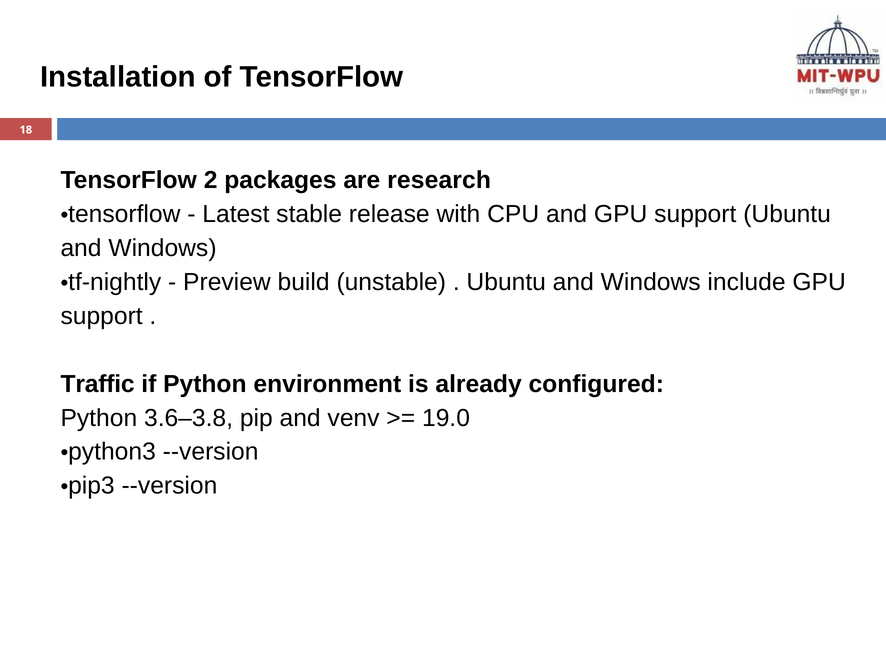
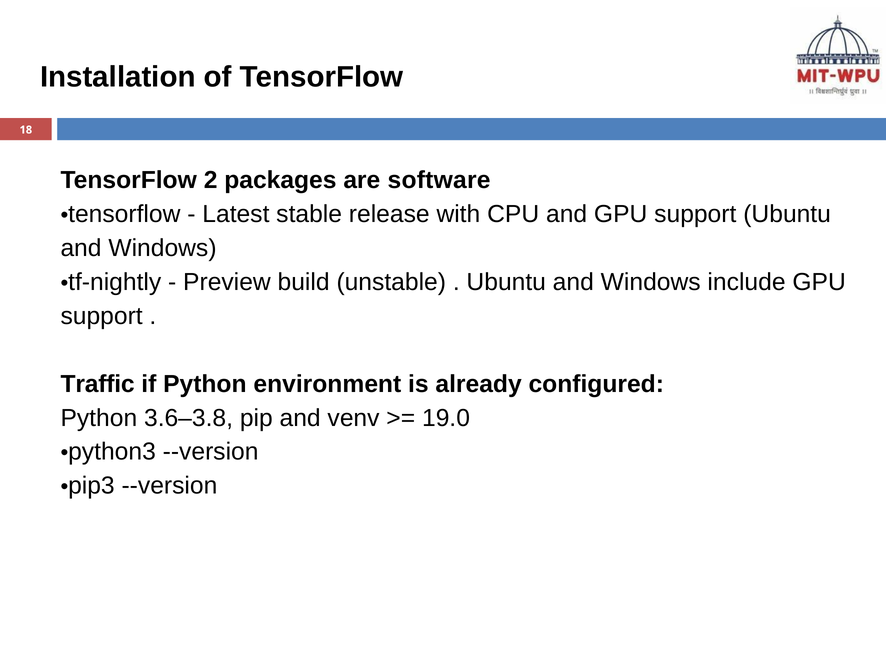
research: research -> software (439, 180)
